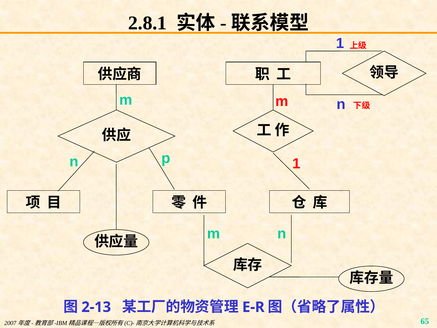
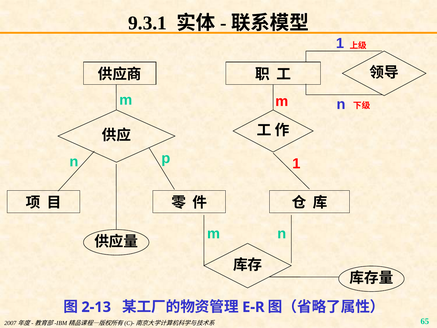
2.8.1: 2.8.1 -> 9.3.1 (148, 23)
